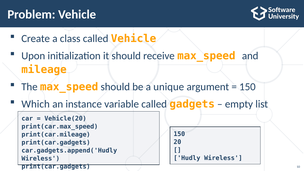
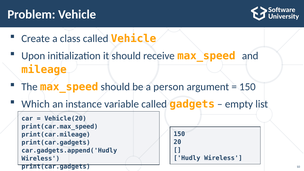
unique: unique -> person (169, 87)
